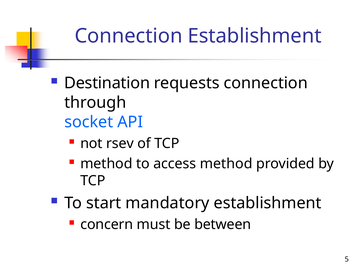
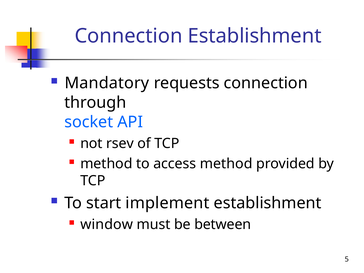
Destination: Destination -> Mandatory (107, 83)
mandatory: mandatory -> implement (167, 203)
concern: concern -> window (107, 225)
